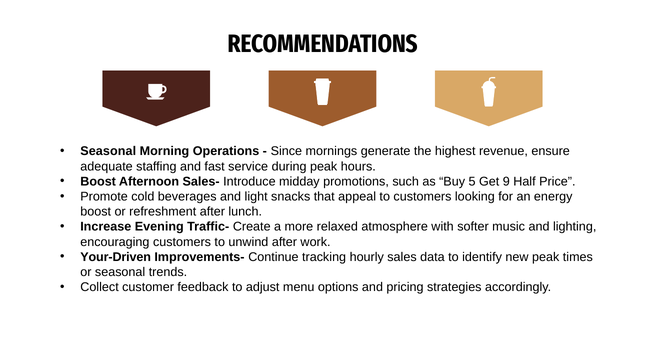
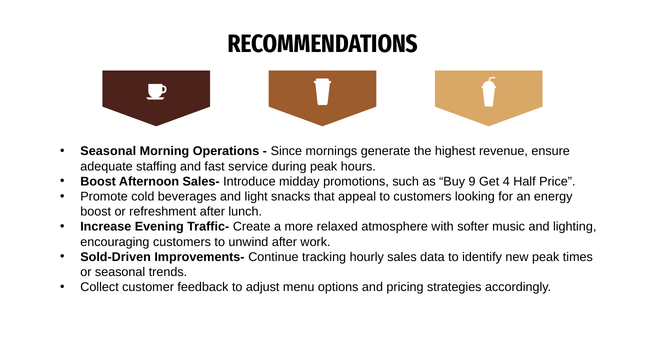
5: 5 -> 9 (472, 181)
9: 9 -> 4 (506, 181)
Your-Driven: Your-Driven -> Sold-Driven (116, 257)
